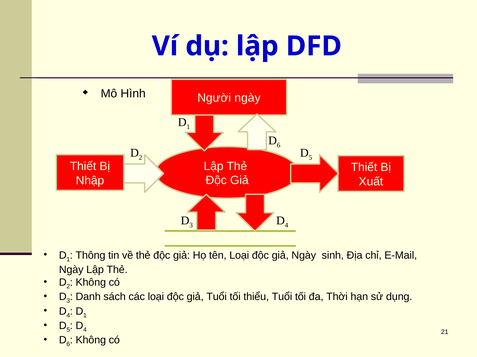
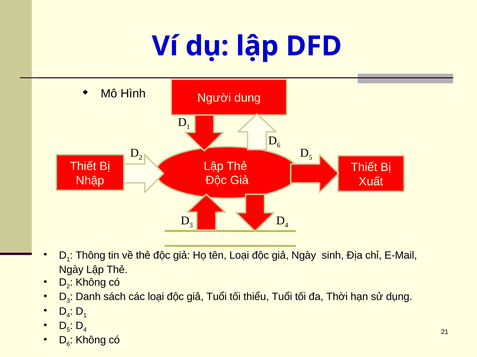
Người ngày: ngày -> dung (248, 98)
